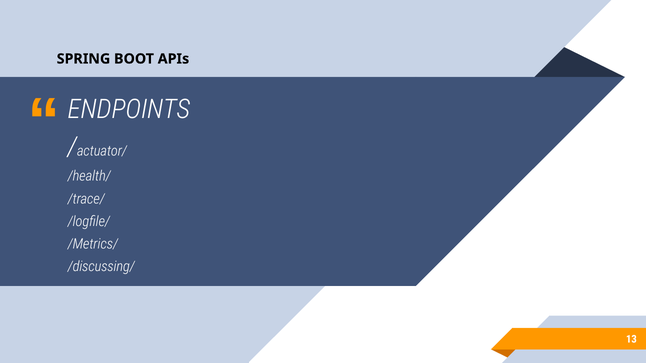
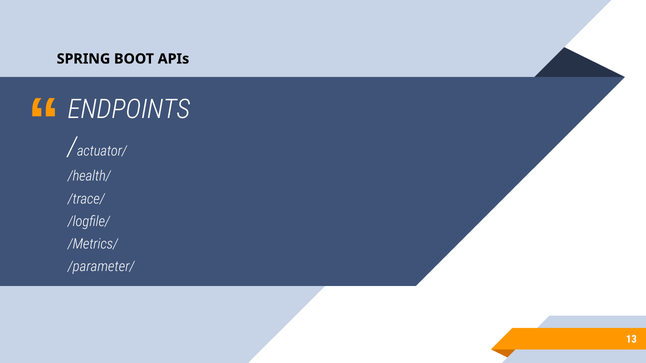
/discussing/: /discussing/ -> /parameter/ (101, 267)
